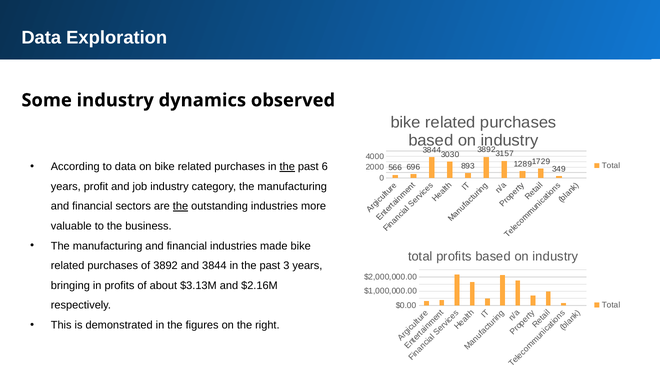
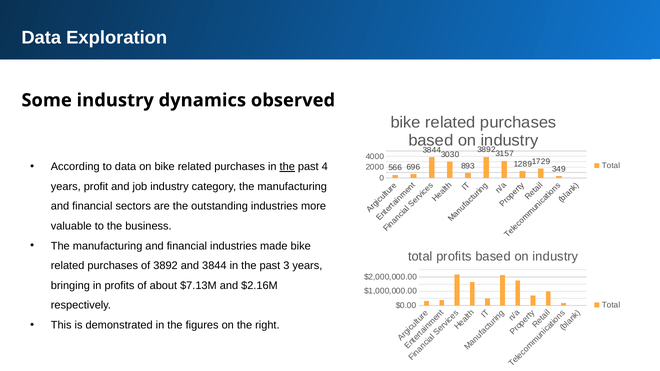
6: 6 -> 4 (325, 167)
the underline: present -> none (180, 206)
$3.13M: $3.13M -> $7.13M (198, 286)
